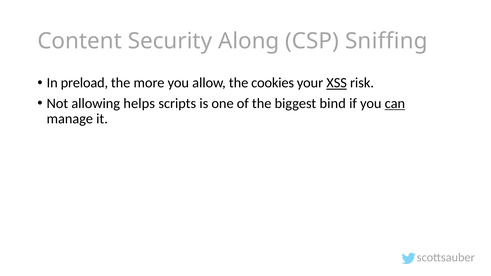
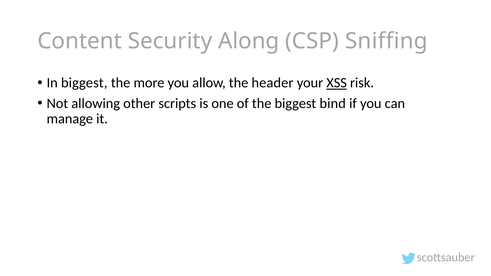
In preload: preload -> biggest (84, 83)
cookies: cookies -> header (272, 83)
helps: helps -> other (139, 104)
can underline: present -> none (395, 104)
